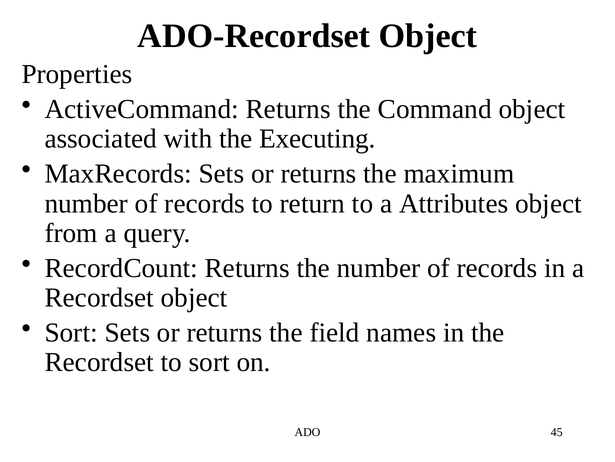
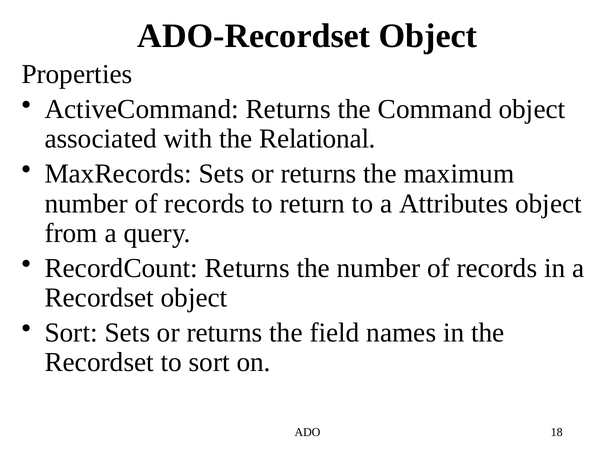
Executing: Executing -> Relational (318, 139)
45: 45 -> 18 (557, 431)
